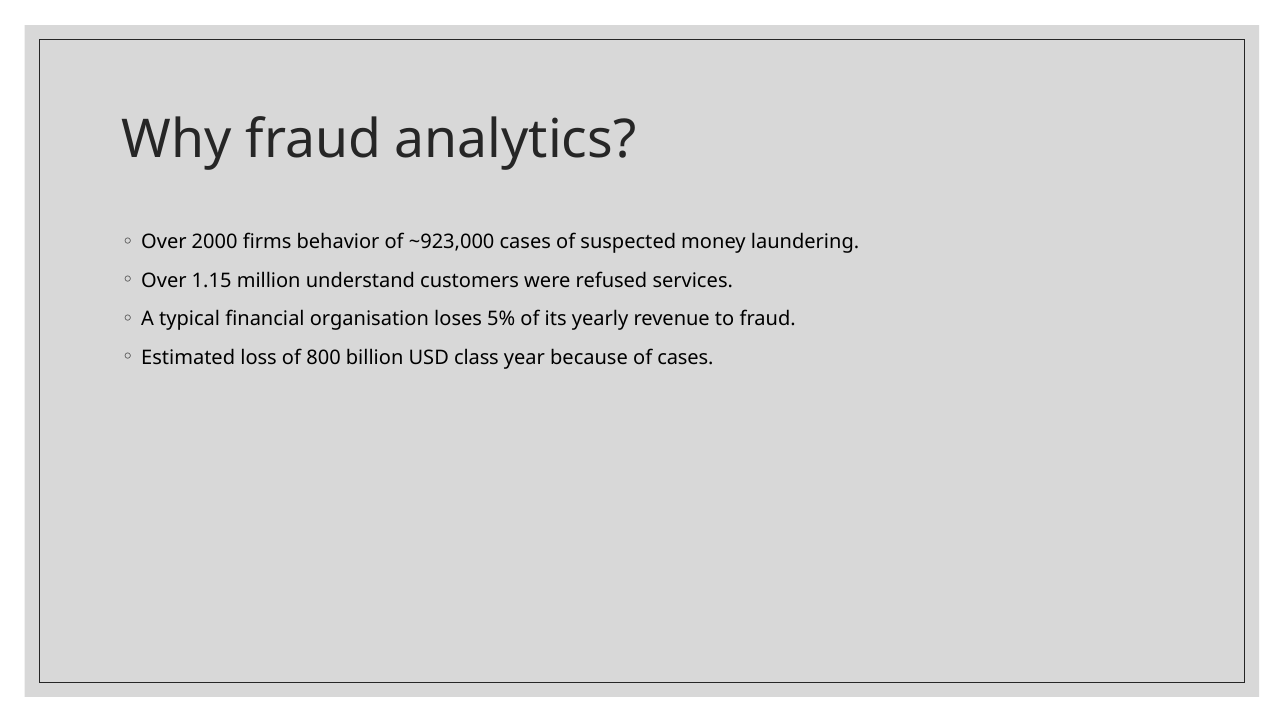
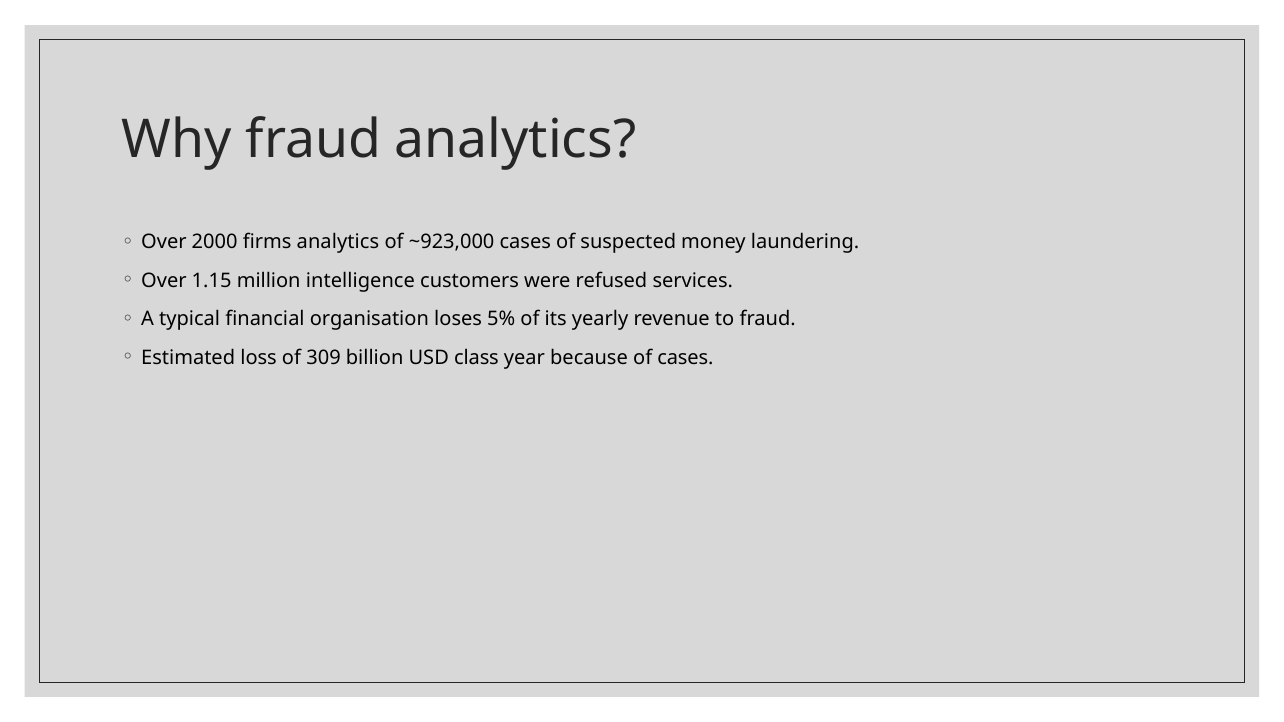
firms behavior: behavior -> analytics (338, 242)
understand: understand -> intelligence (360, 281)
800: 800 -> 309 (324, 358)
